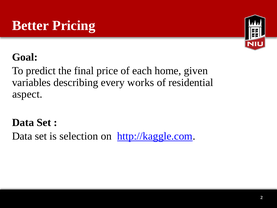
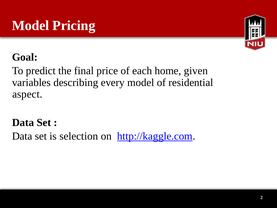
Better: Better -> Model (31, 26)
every works: works -> model (141, 82)
